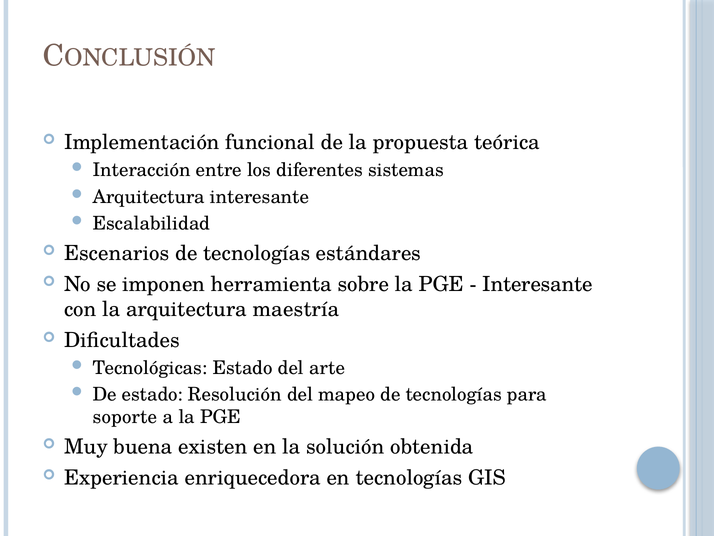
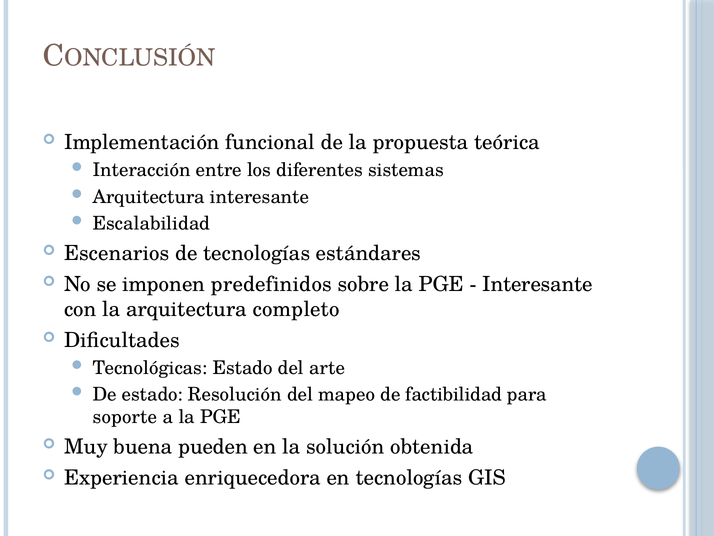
herramienta: herramienta -> predefinidos (271, 284)
maestría: maestría -> completo (296, 309)
mapeo de tecnologías: tecnologías -> factibilidad (454, 394)
existen: existen -> pueden (213, 447)
